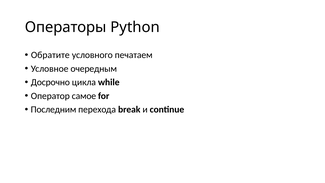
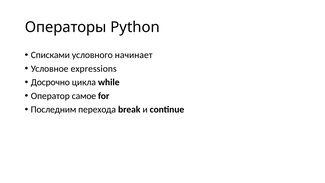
Обратите: Обратите -> Списками (50, 55)
печатаем: печатаем -> начинает (134, 55)
очередным: очередным -> expressions (94, 69)
